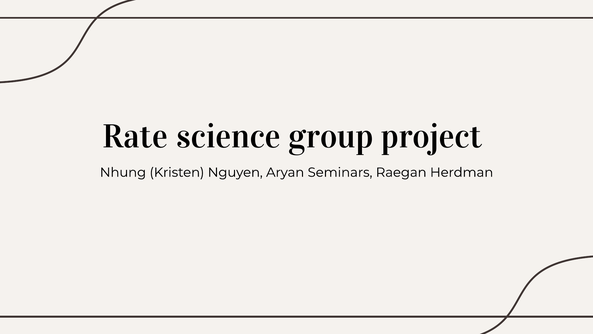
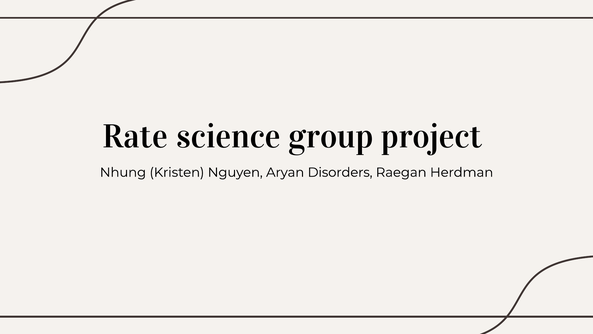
Seminars: Seminars -> Disorders (340, 172)
